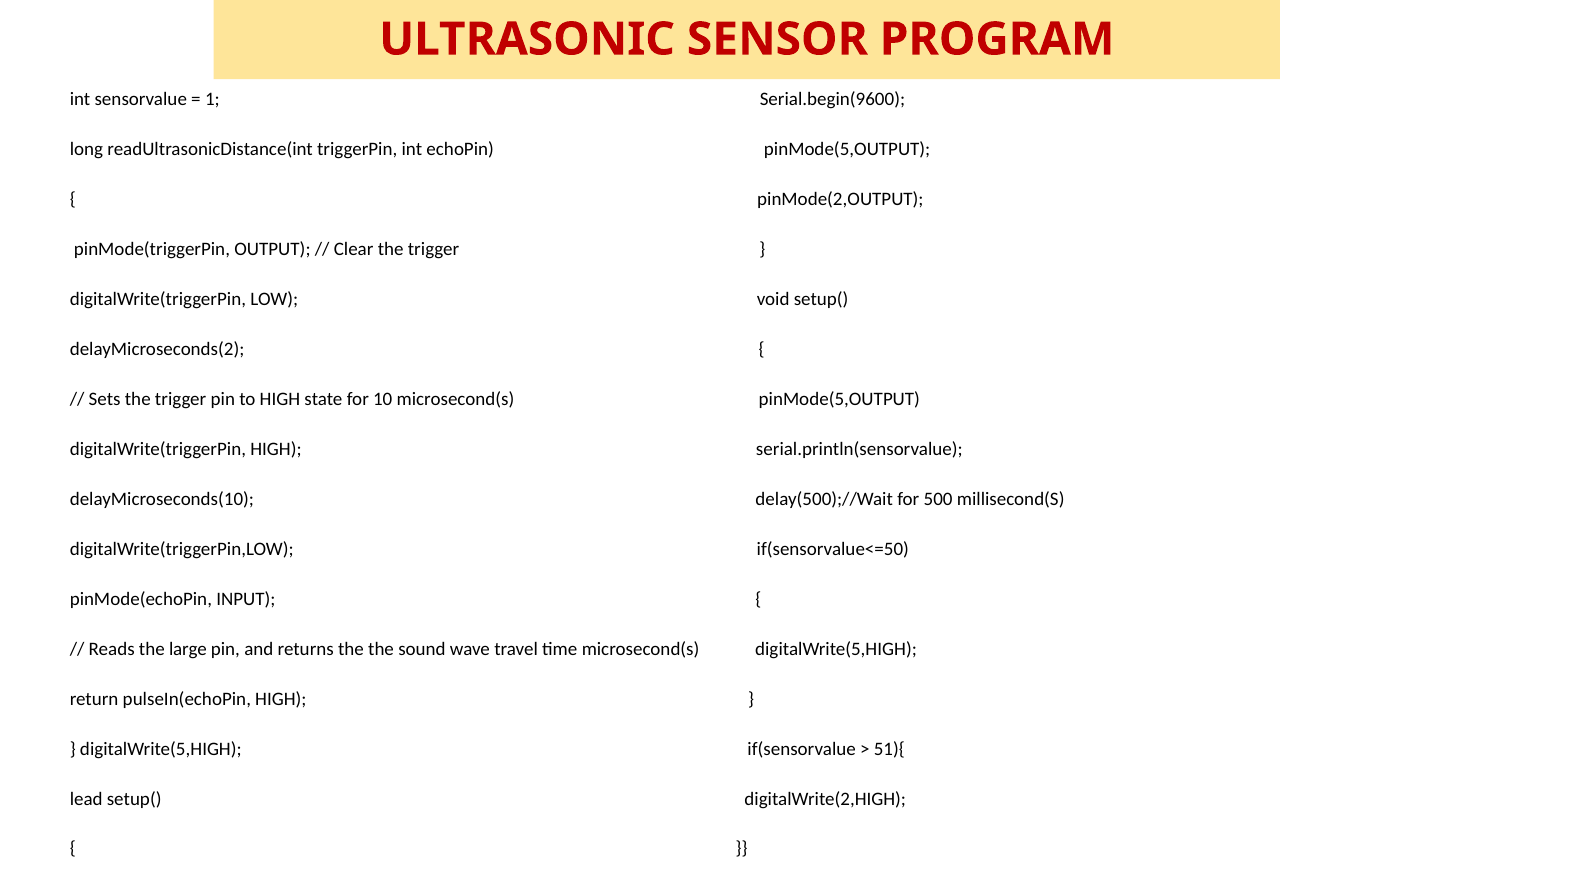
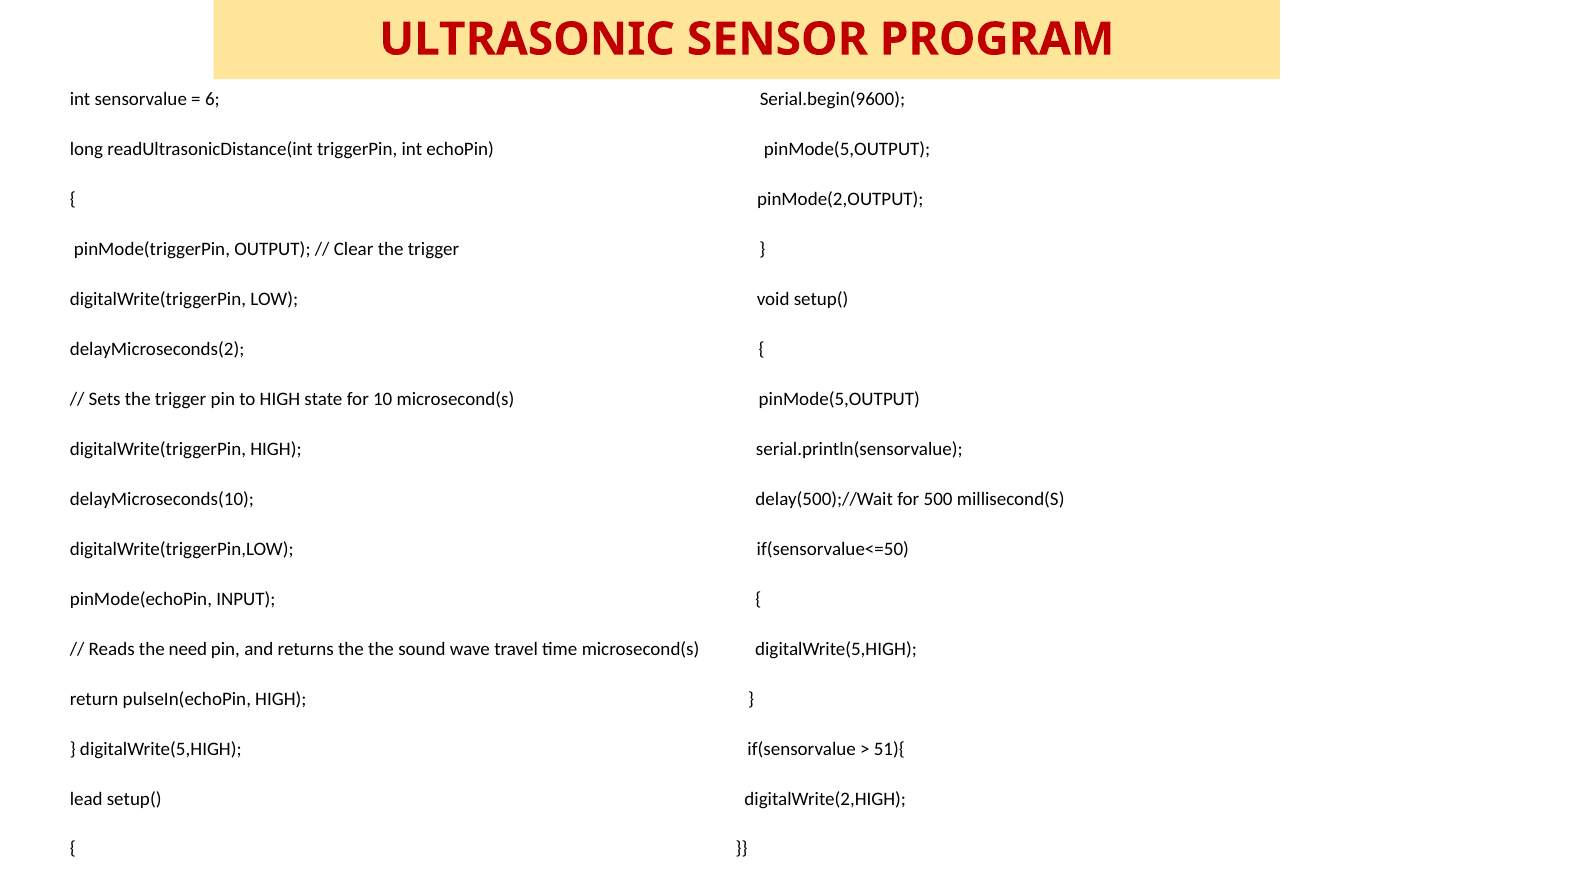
1: 1 -> 6 (212, 99)
large: large -> need (188, 649)
